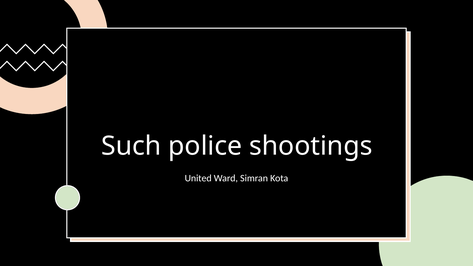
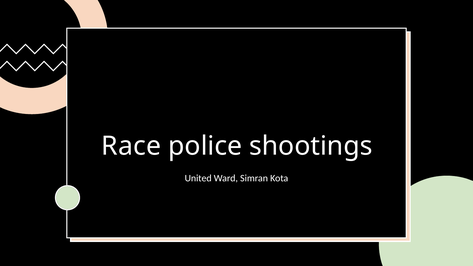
Such: Such -> Race (131, 146)
